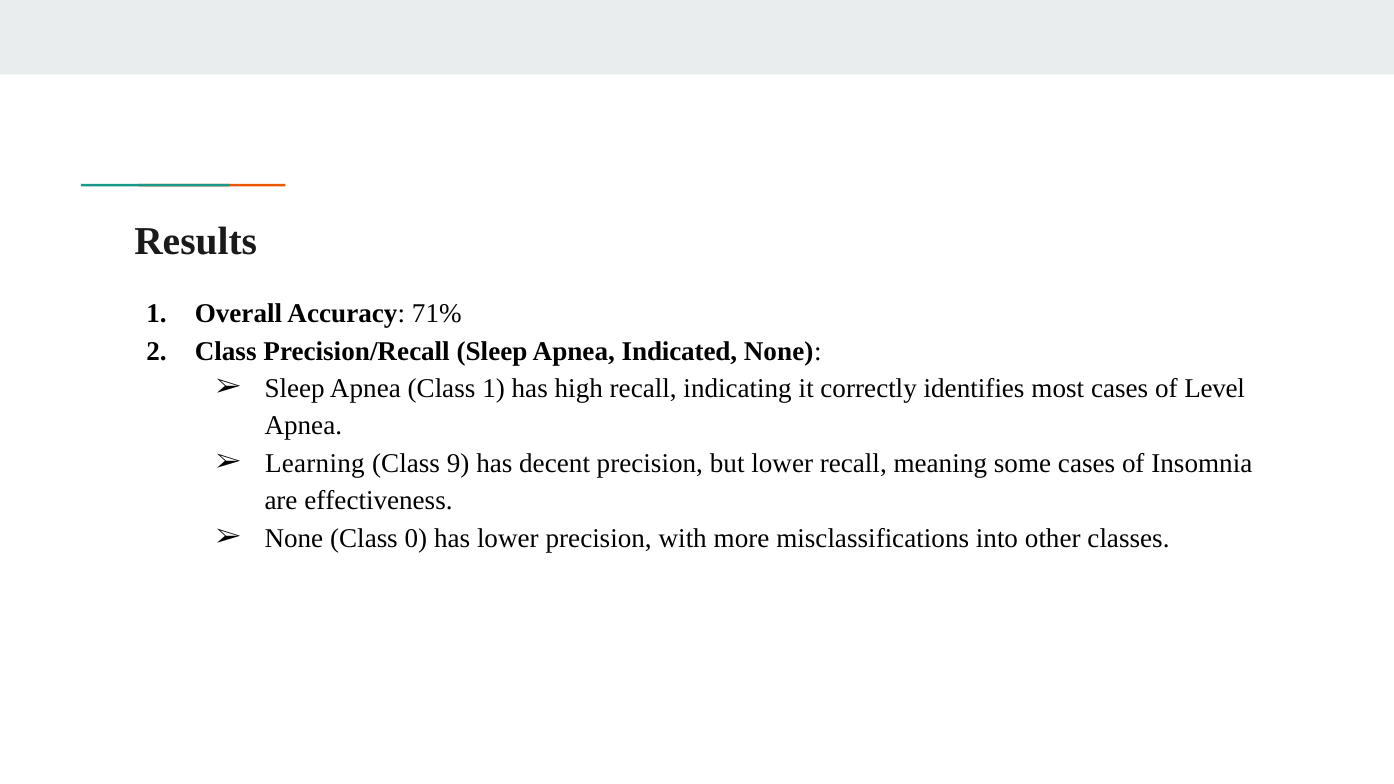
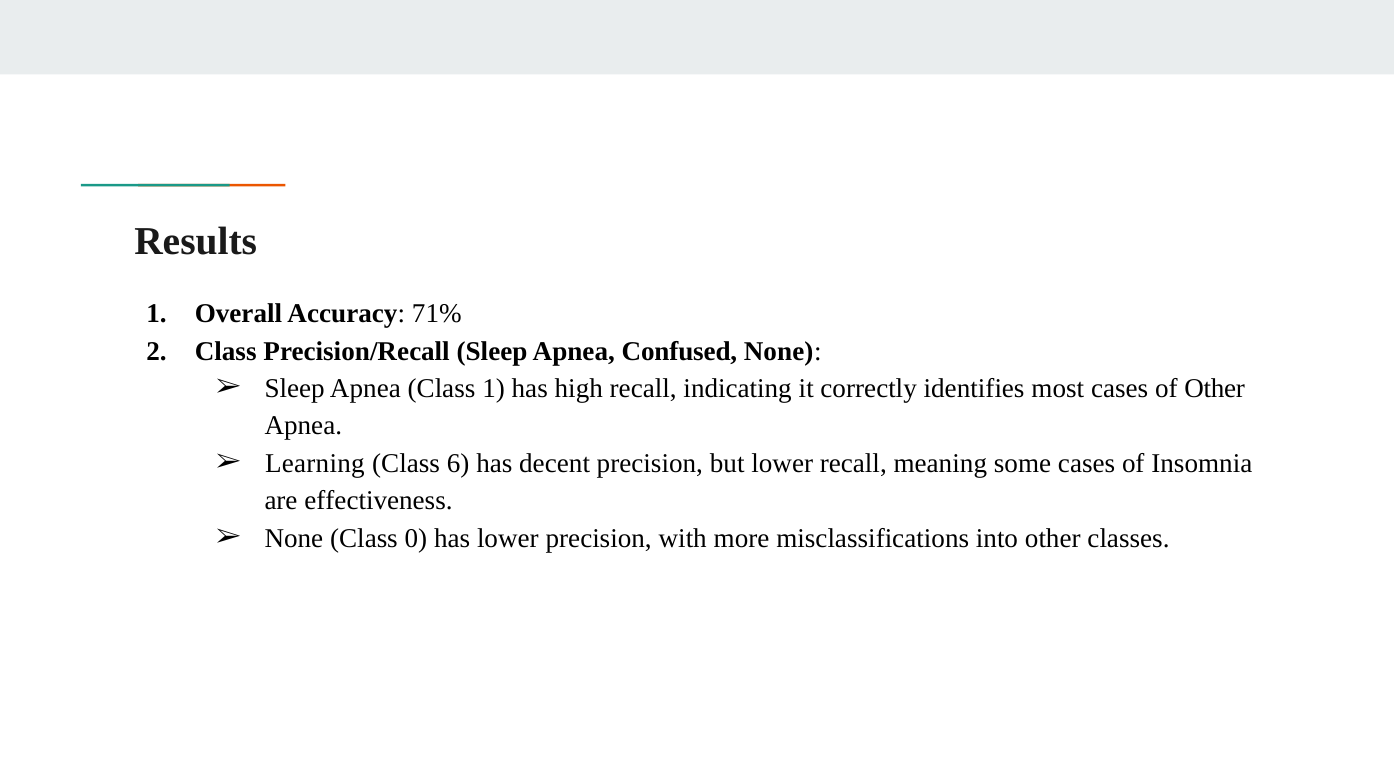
Indicated: Indicated -> Confused (679, 351)
of Level: Level -> Other (1215, 389)
9: 9 -> 6 (458, 463)
